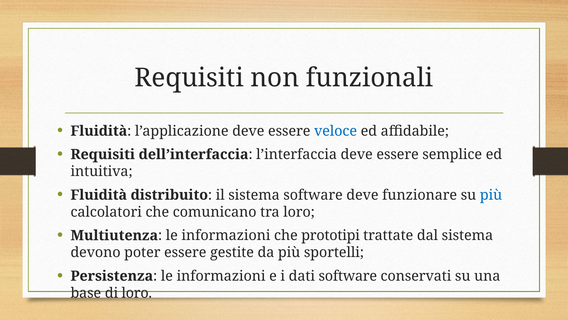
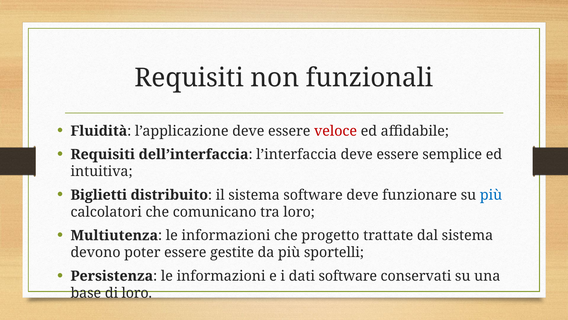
veloce colour: blue -> red (336, 131)
Fluidità: Fluidità -> Biglietti (99, 195)
prototipi: prototipi -> progetto (330, 235)
